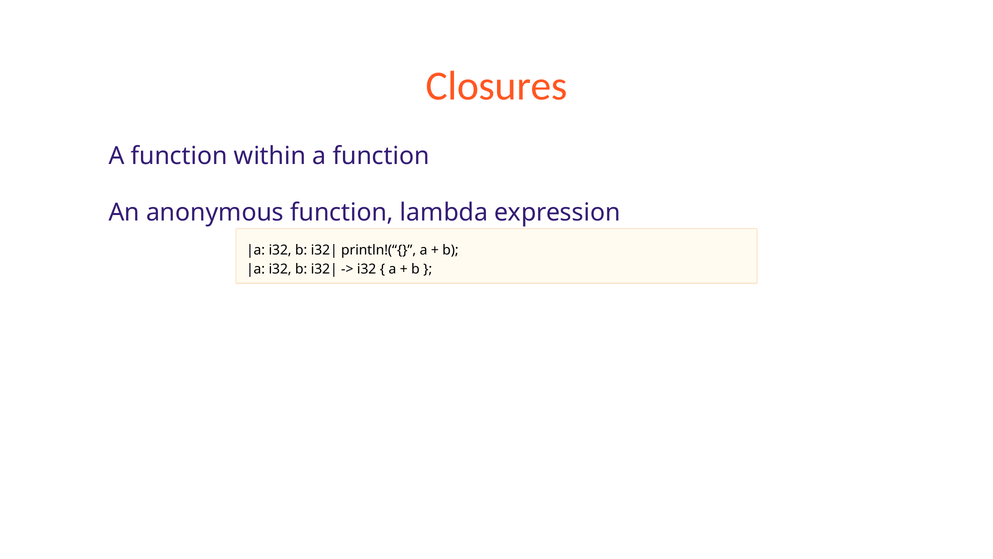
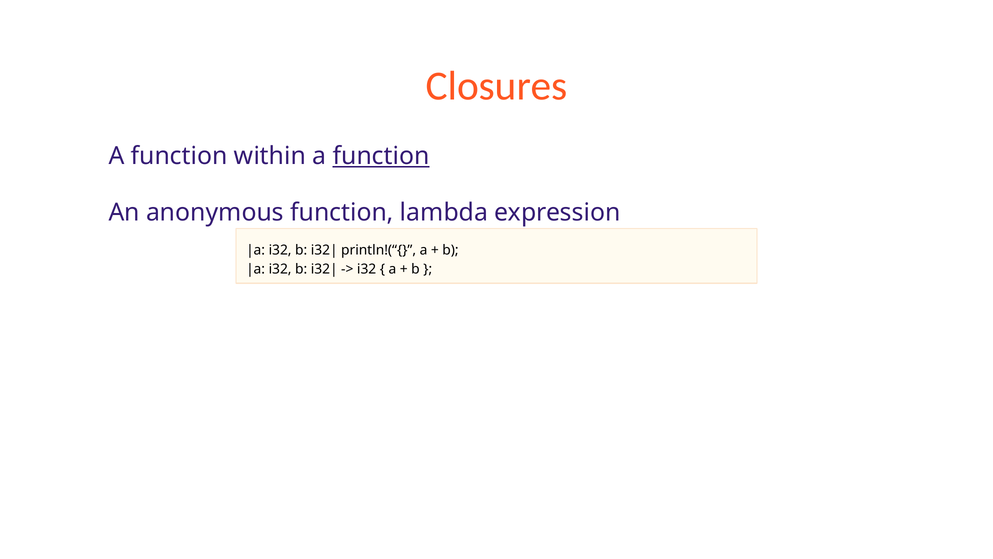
function underline: none -> present (381, 156)
